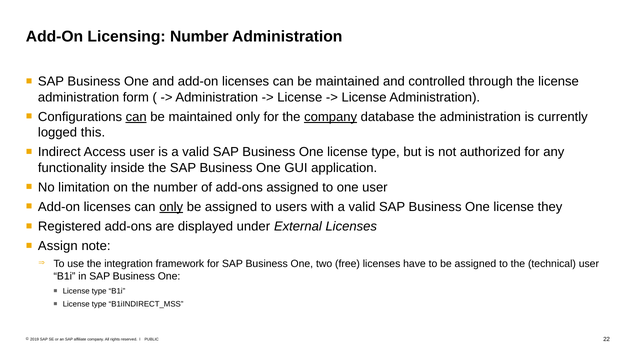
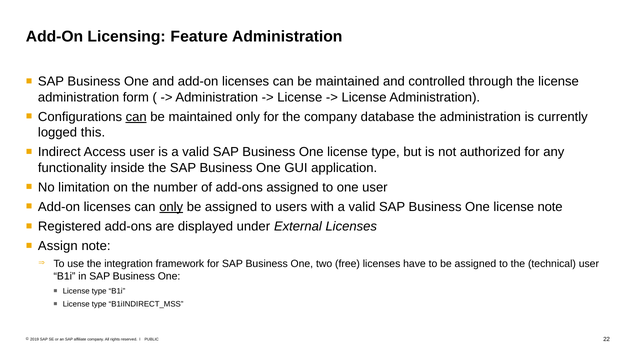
Licensing Number: Number -> Feature (199, 36)
company underline: present -> none (331, 117)
license they: they -> note (550, 207)
